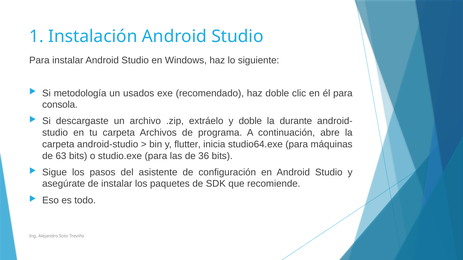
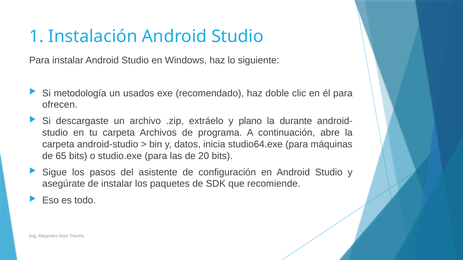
consola: consola -> ofrecen (60, 105)
y doble: doble -> plano (250, 121)
flutter: flutter -> datos (187, 145)
63: 63 -> 65 (61, 156)
36: 36 -> 20 (204, 156)
